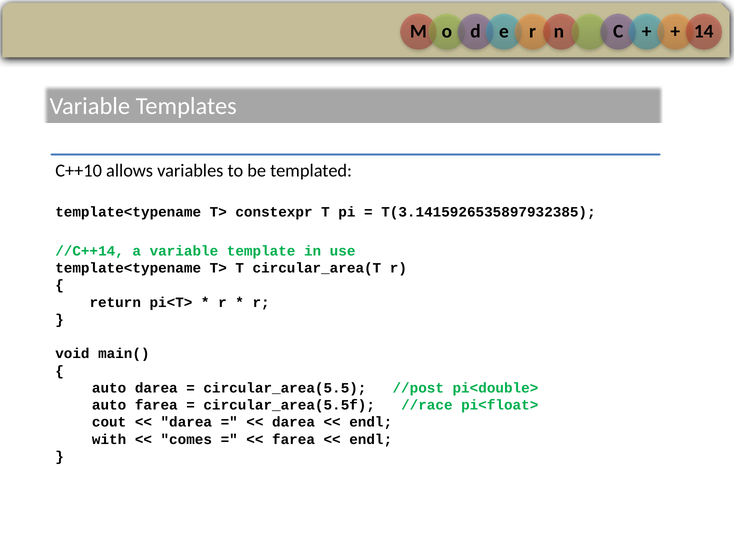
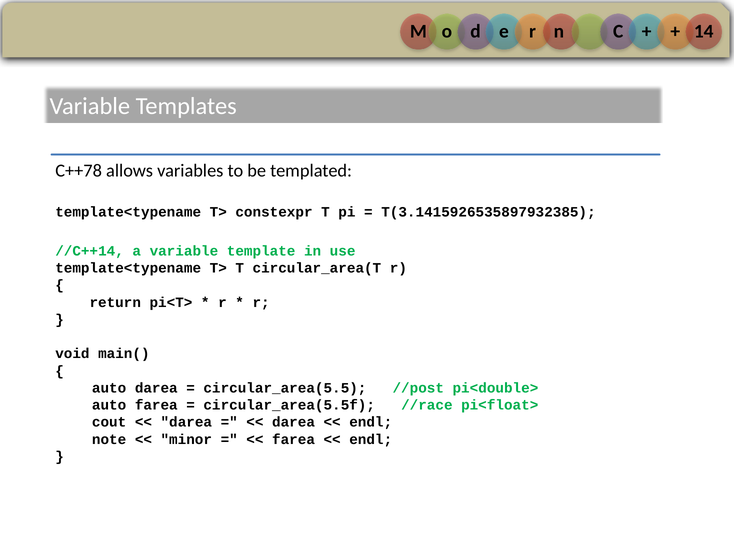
C++10: C++10 -> C++78 (79, 171)
with: with -> note (109, 440)
comes: comes -> minor (186, 440)
